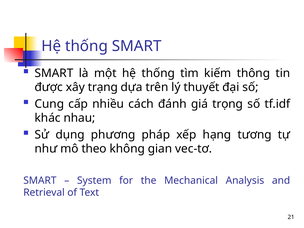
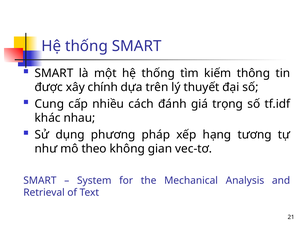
trạng: trạng -> chính (103, 87)
